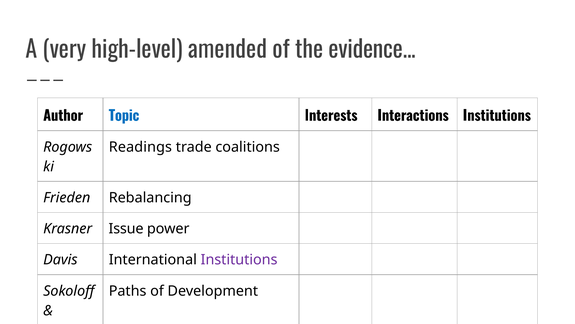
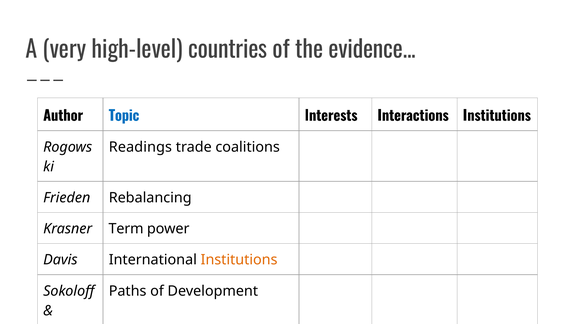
amended: amended -> countries (228, 50)
Issue: Issue -> Term (126, 228)
Institutions colour: purple -> orange (239, 259)
